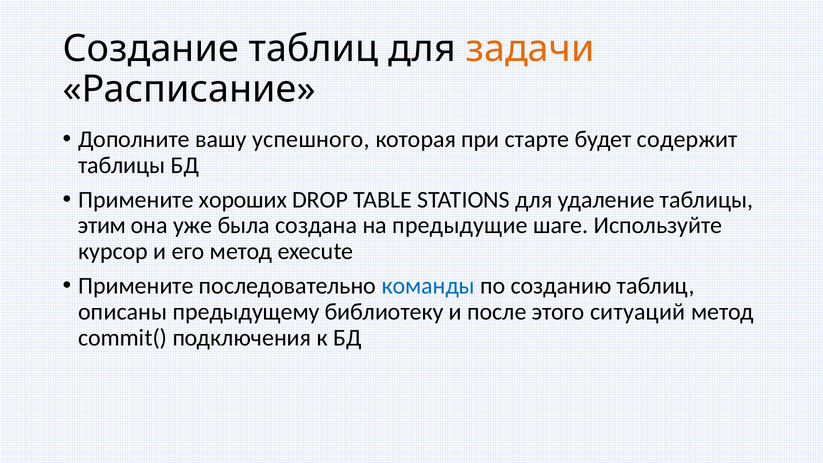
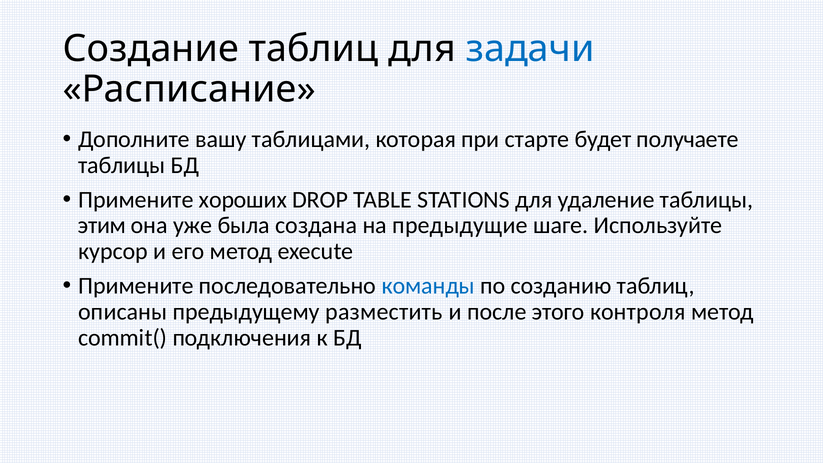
задачи colour: orange -> blue (530, 49)
успешного: успешного -> таблицами (311, 139)
содержит: содержит -> получаете (687, 139)
библиотеку: библиотеку -> разместить (384, 312)
ситуаций: ситуаций -> контроля (638, 312)
